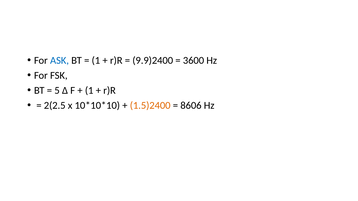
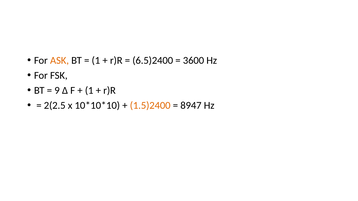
ASK colour: blue -> orange (60, 61)
9.9)2400: 9.9)2400 -> 6.5)2400 (153, 61)
5: 5 -> 9 (57, 91)
8606: 8606 -> 8947 (191, 106)
